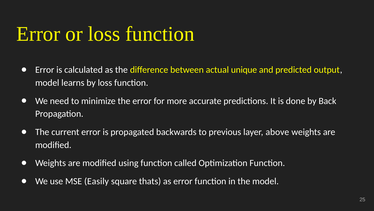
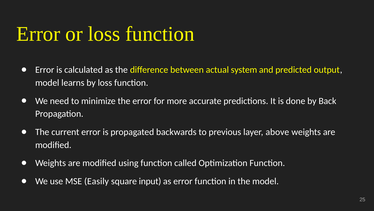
unique: unique -> system (244, 70)
thats: thats -> input (150, 181)
